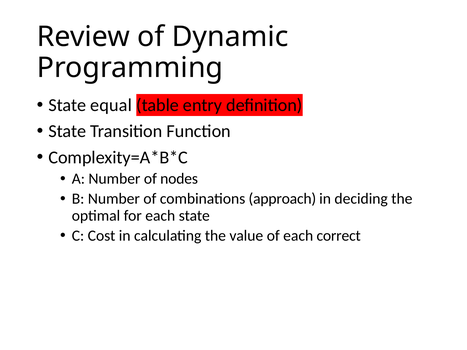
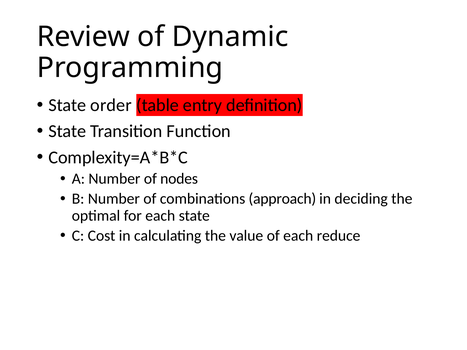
equal: equal -> order (111, 105)
correct: correct -> reduce (339, 236)
